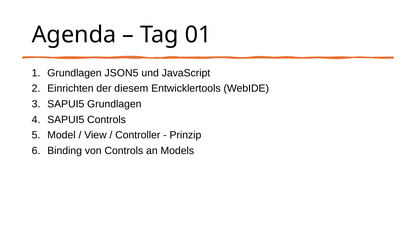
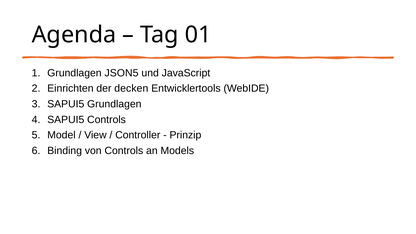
diesem: diesem -> decken (131, 89)
